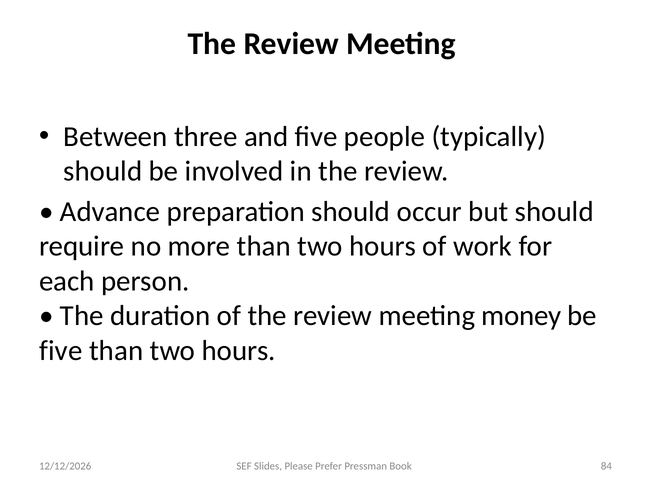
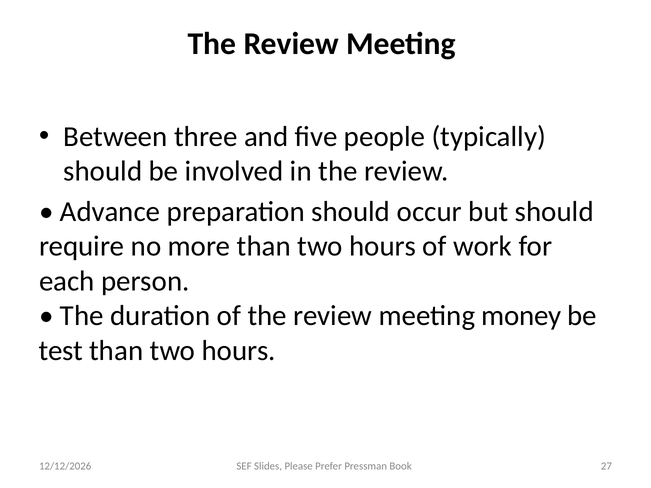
five: five -> test (61, 351)
84: 84 -> 27 (606, 466)
